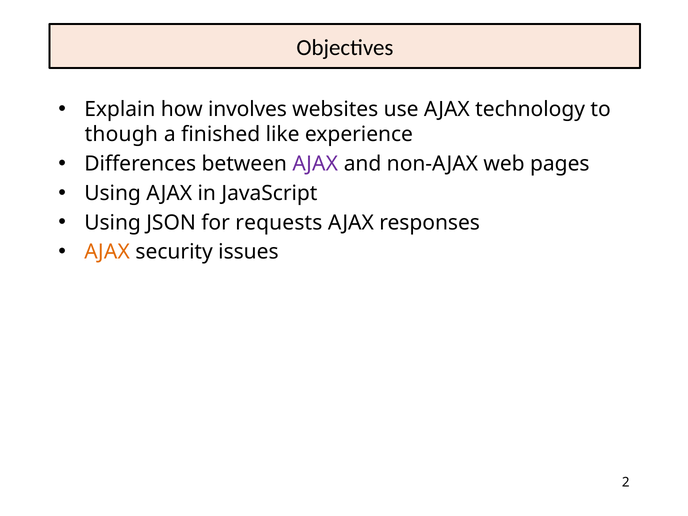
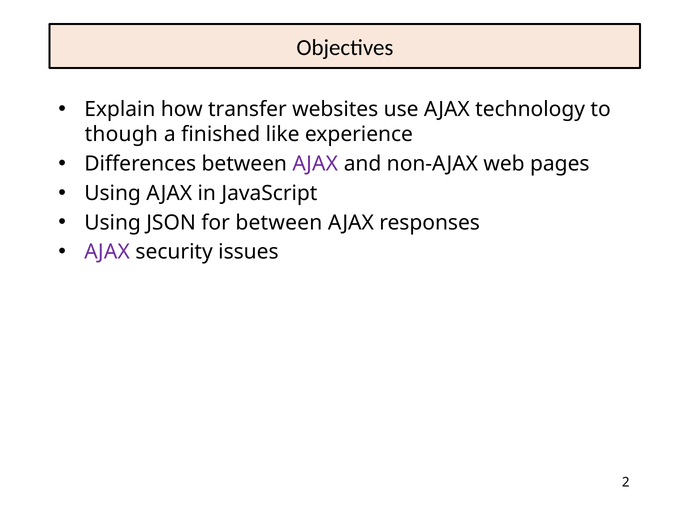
involves: involves -> transfer (247, 109)
for requests: requests -> between (279, 223)
AJAX colour: orange -> purple (107, 252)
